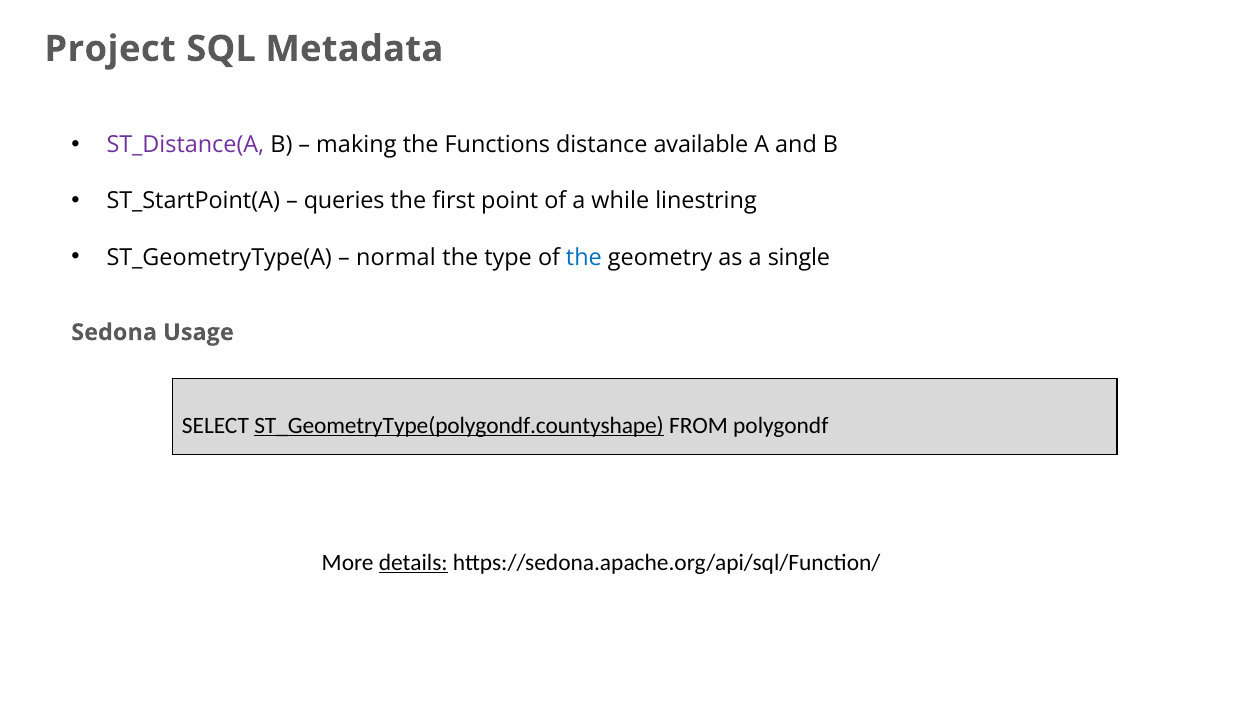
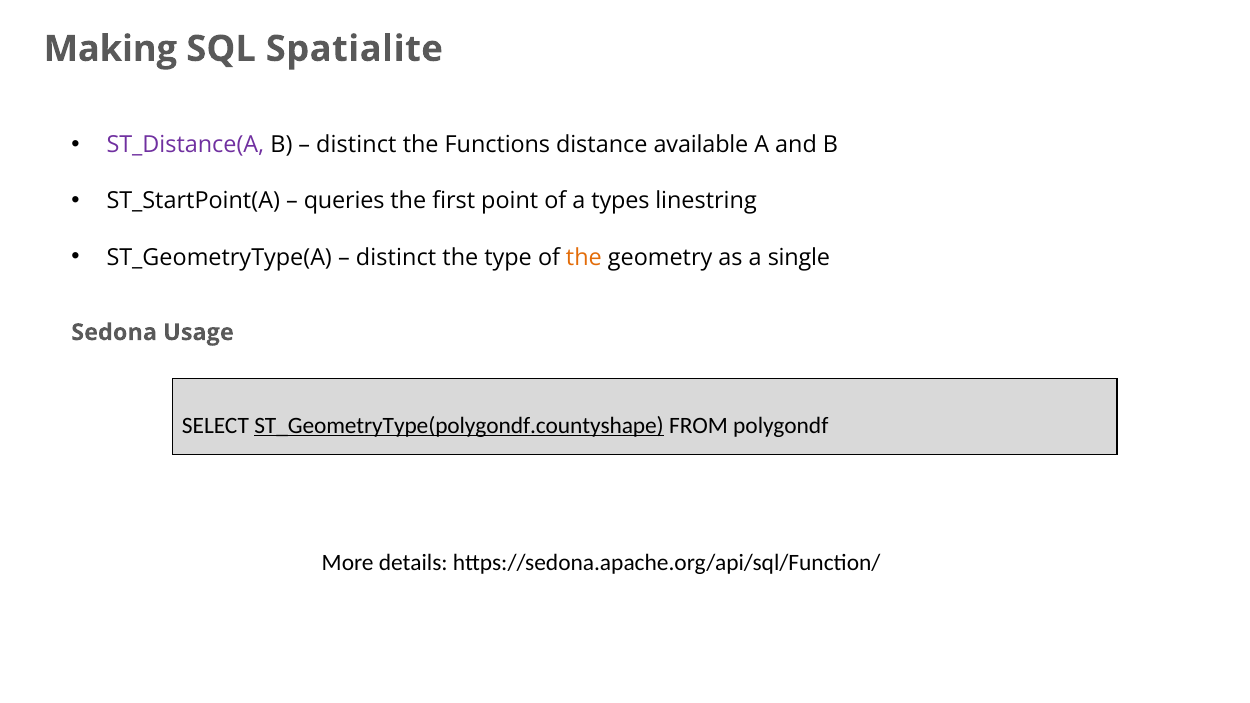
Project: Project -> Making (110, 49)
Metadata: Metadata -> Spatialite (354, 49)
making: making -> distinct (356, 145)
while: while -> types (620, 201)
normal: normal -> distinct (396, 257)
the colour: blue -> orange (584, 257)
details underline: present -> none (413, 562)
